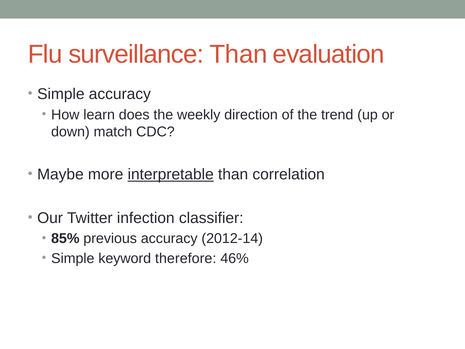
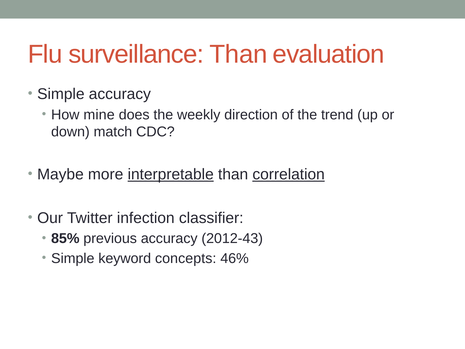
learn: learn -> mine (99, 115)
correlation underline: none -> present (289, 174)
2012-14: 2012-14 -> 2012-43 (232, 238)
therefore: therefore -> concepts (186, 258)
